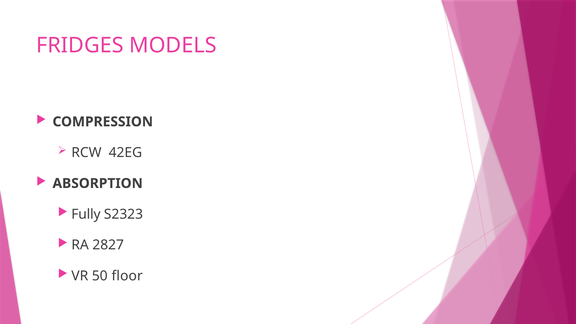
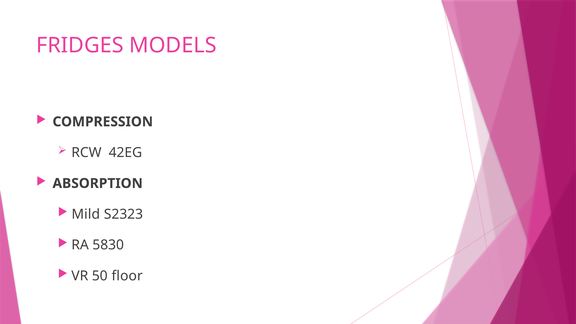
Fully: Fully -> Mild (86, 214)
2827: 2827 -> 5830 (108, 245)
